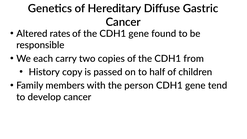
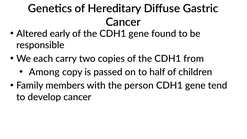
rates: rates -> early (60, 34)
History: History -> Among (44, 72)
